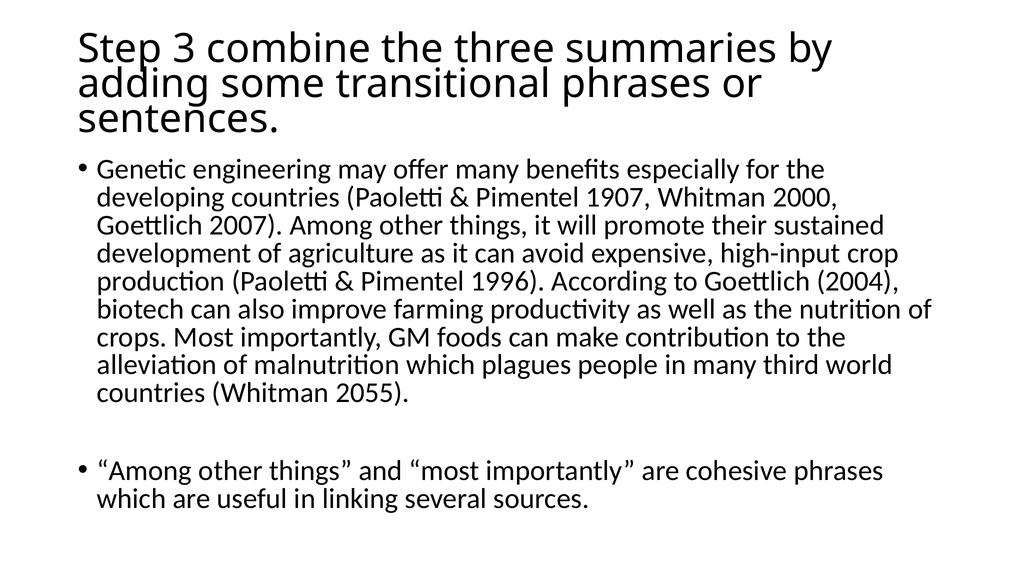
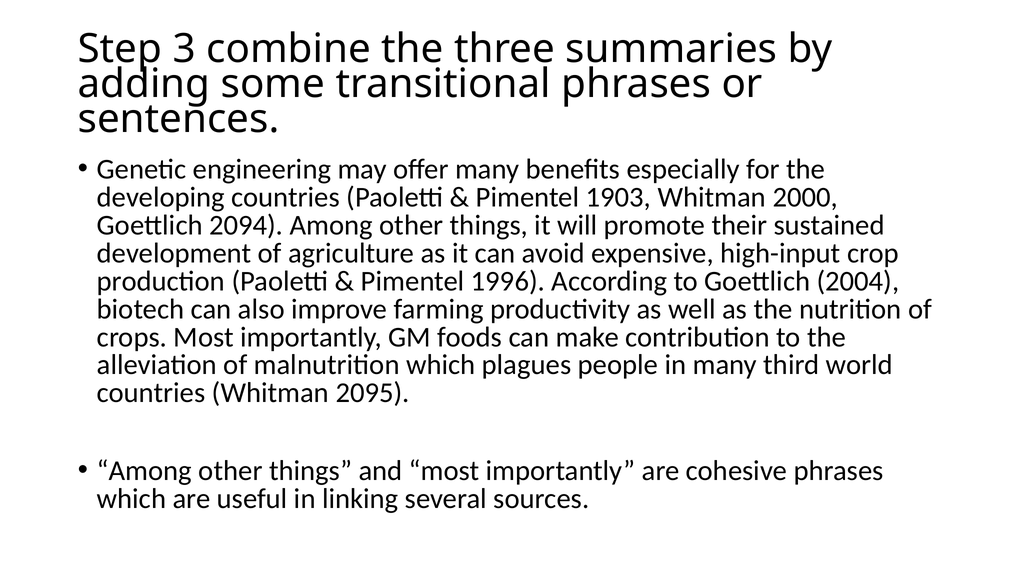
1907: 1907 -> 1903 (618, 197)
2007: 2007 -> 2094 (246, 225)
2055: 2055 -> 2095 (373, 393)
